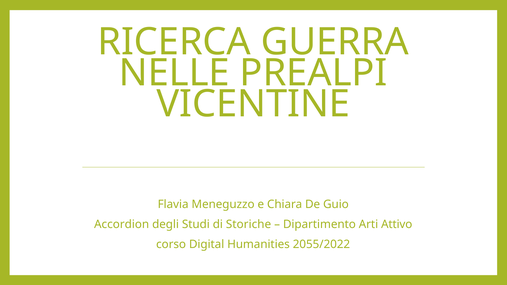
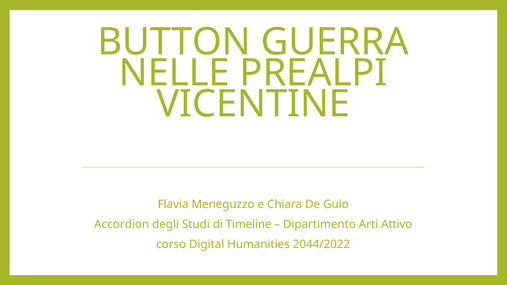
RICERCA: RICERCA -> BUTTON (174, 42)
Storiche: Storiche -> Timeline (249, 225)
2055/2022: 2055/2022 -> 2044/2022 (321, 245)
